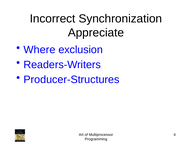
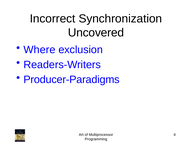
Appreciate: Appreciate -> Uncovered (96, 33)
Producer-Structures: Producer-Structures -> Producer-Paradigms (72, 80)
